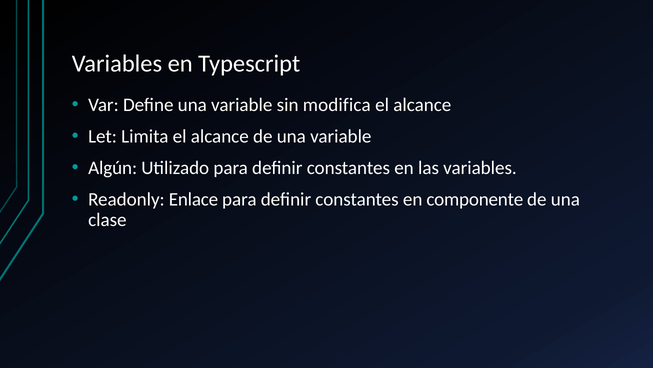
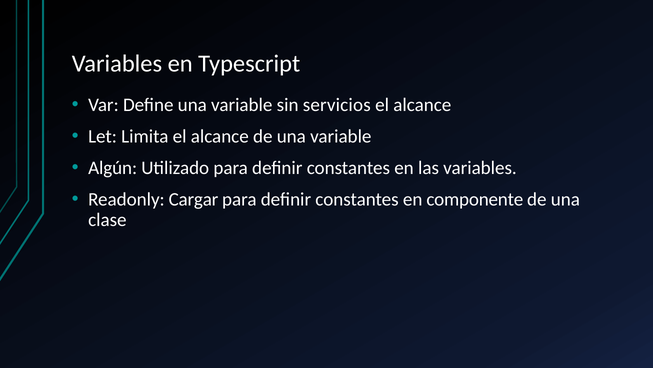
modifica: modifica -> servicios (337, 105)
Enlace: Enlace -> Cargar (193, 199)
